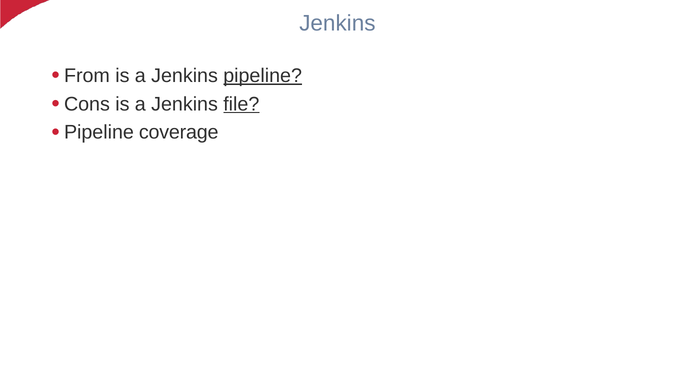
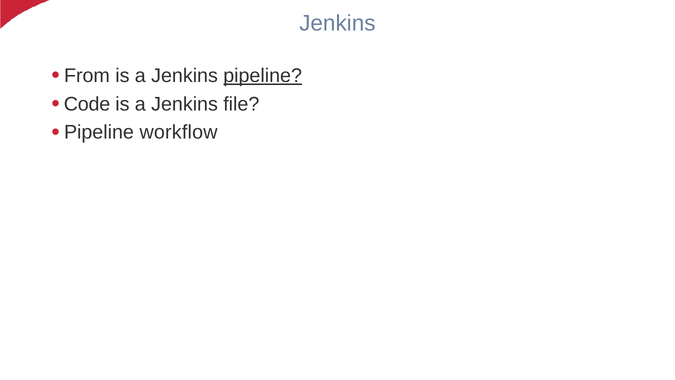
Cons: Cons -> Code (87, 104)
file underline: present -> none (241, 104)
coverage: coverage -> workflow (179, 132)
